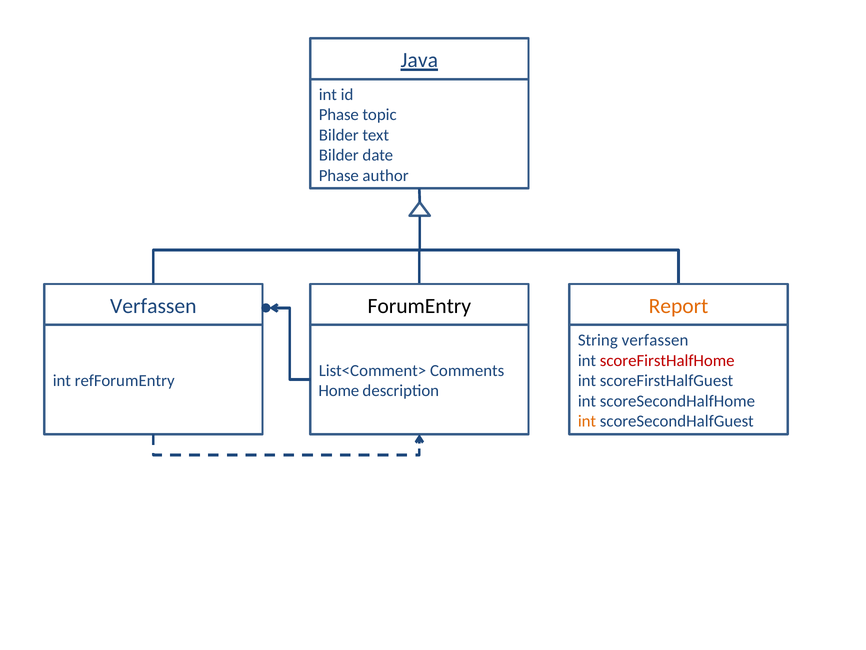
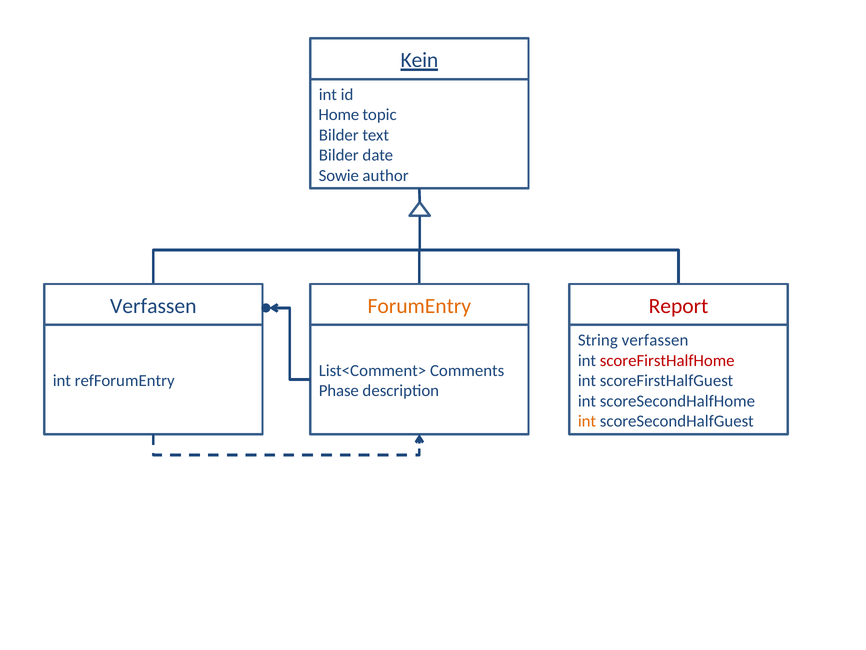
Java: Java -> Kein (419, 60)
Phase: Phase -> Home (339, 115)
Phase: Phase -> Sowie (339, 175)
ForumEntry colour: black -> orange (419, 306)
Report colour: orange -> red (679, 306)
Home: Home -> Phase (339, 391)
